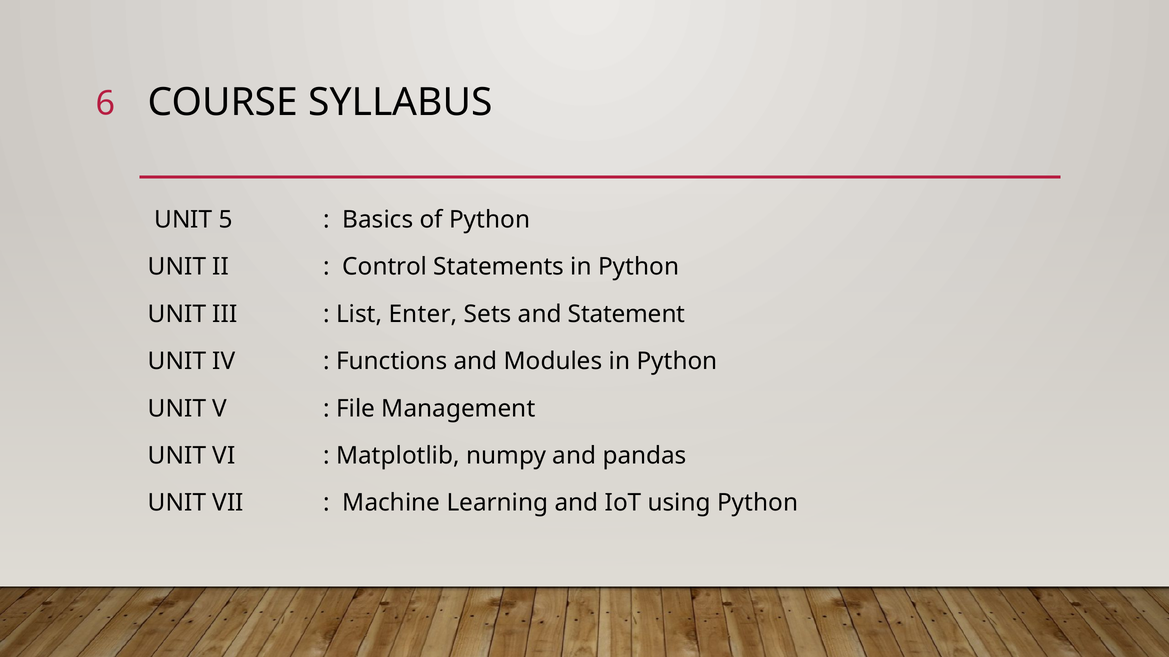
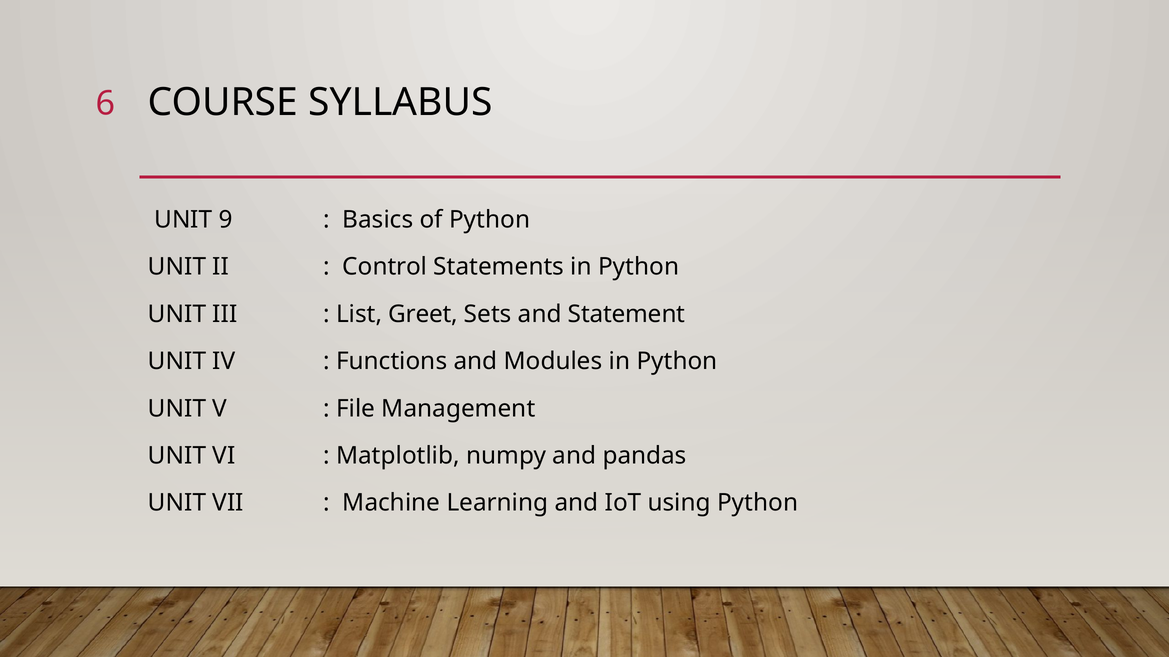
5: 5 -> 9 (226, 220)
Enter: Enter -> Greet (423, 314)
